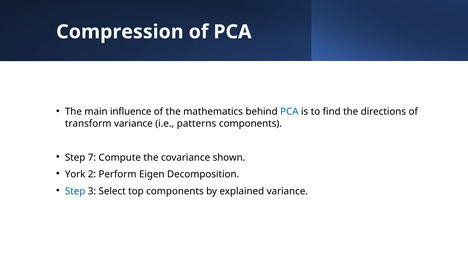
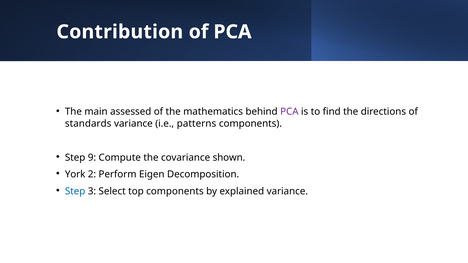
Compression: Compression -> Contribution (120, 32)
influence: influence -> assessed (131, 112)
PCA colour: blue -> purple (289, 112)
transform: transform -> standards (88, 124)
7: 7 -> 9 (92, 158)
